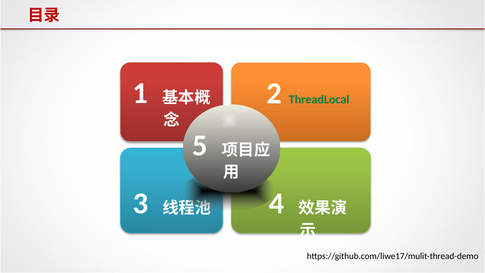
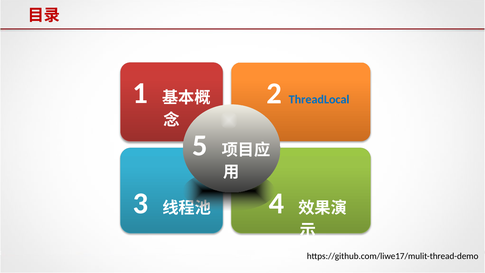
ThreadLocal colour: green -> blue (319, 99)
